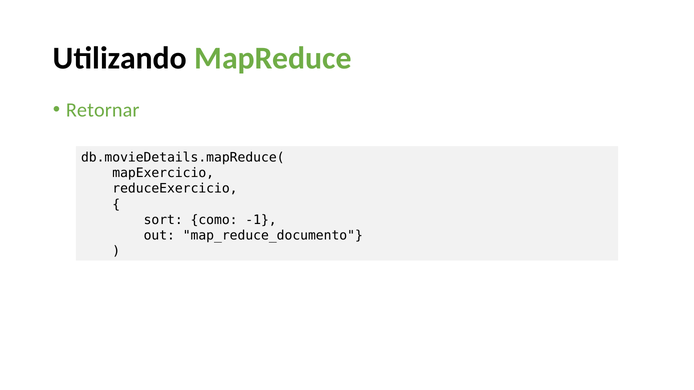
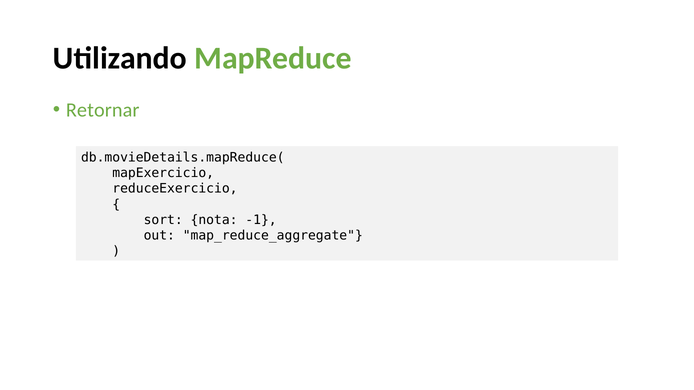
como: como -> nota (214, 220)
map_reduce_documento: map_reduce_documento -> map_reduce_aggregate (273, 236)
